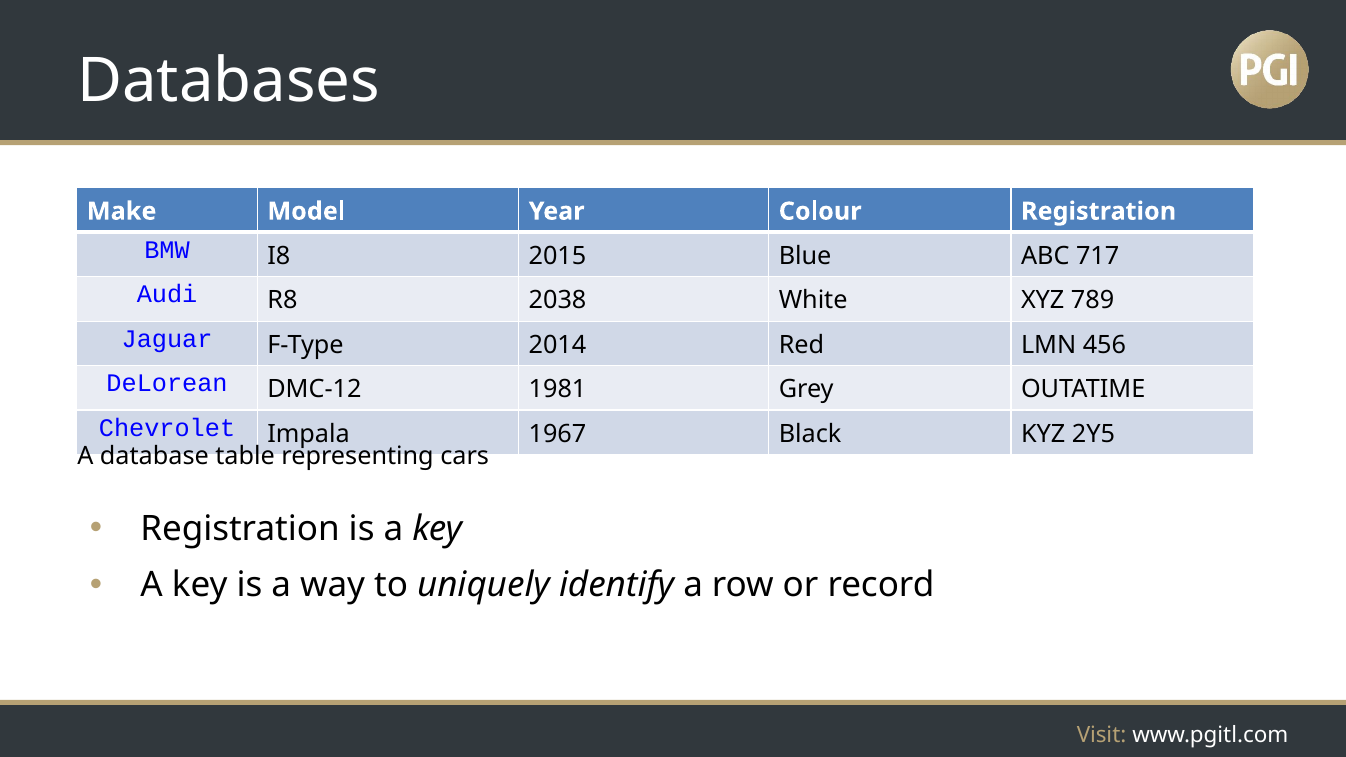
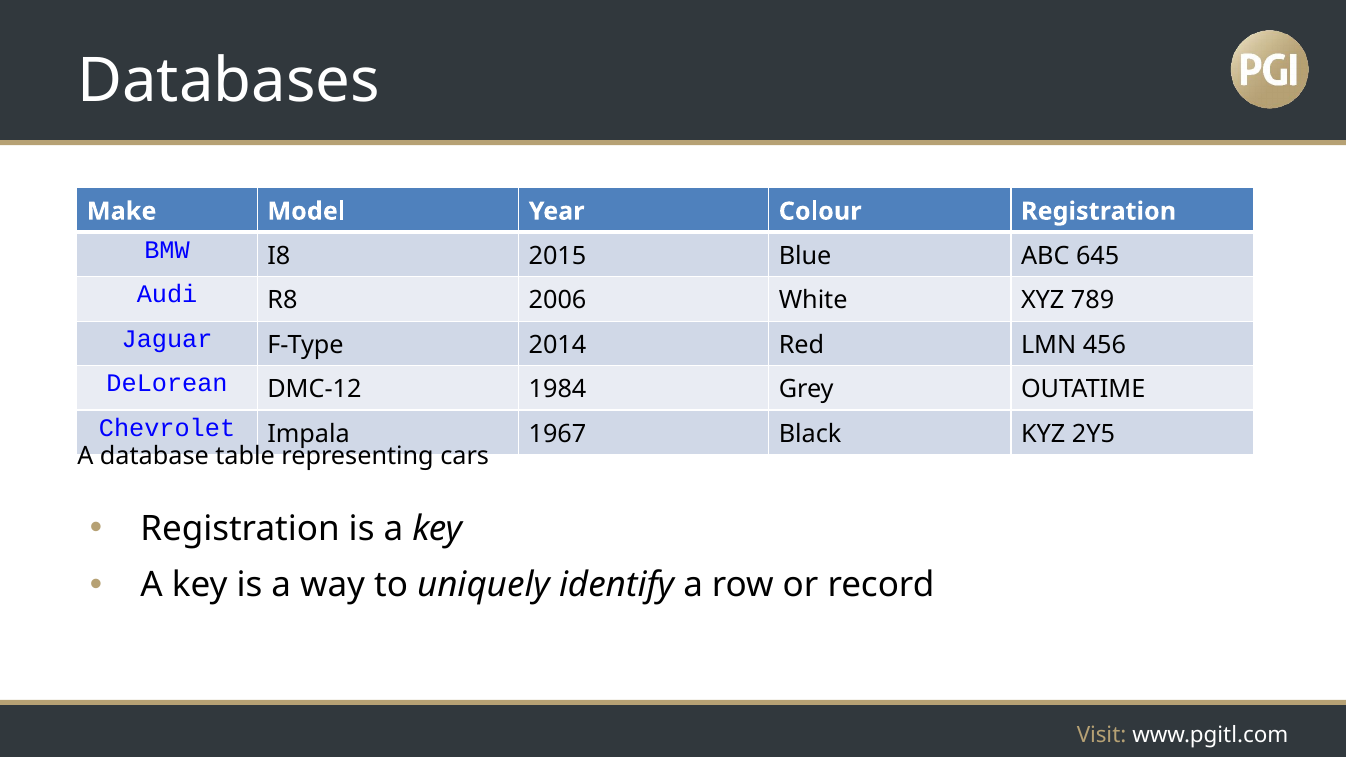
717: 717 -> 645 (1098, 256)
2038: 2038 -> 2006 (558, 300)
1981: 1981 -> 1984 (558, 389)
